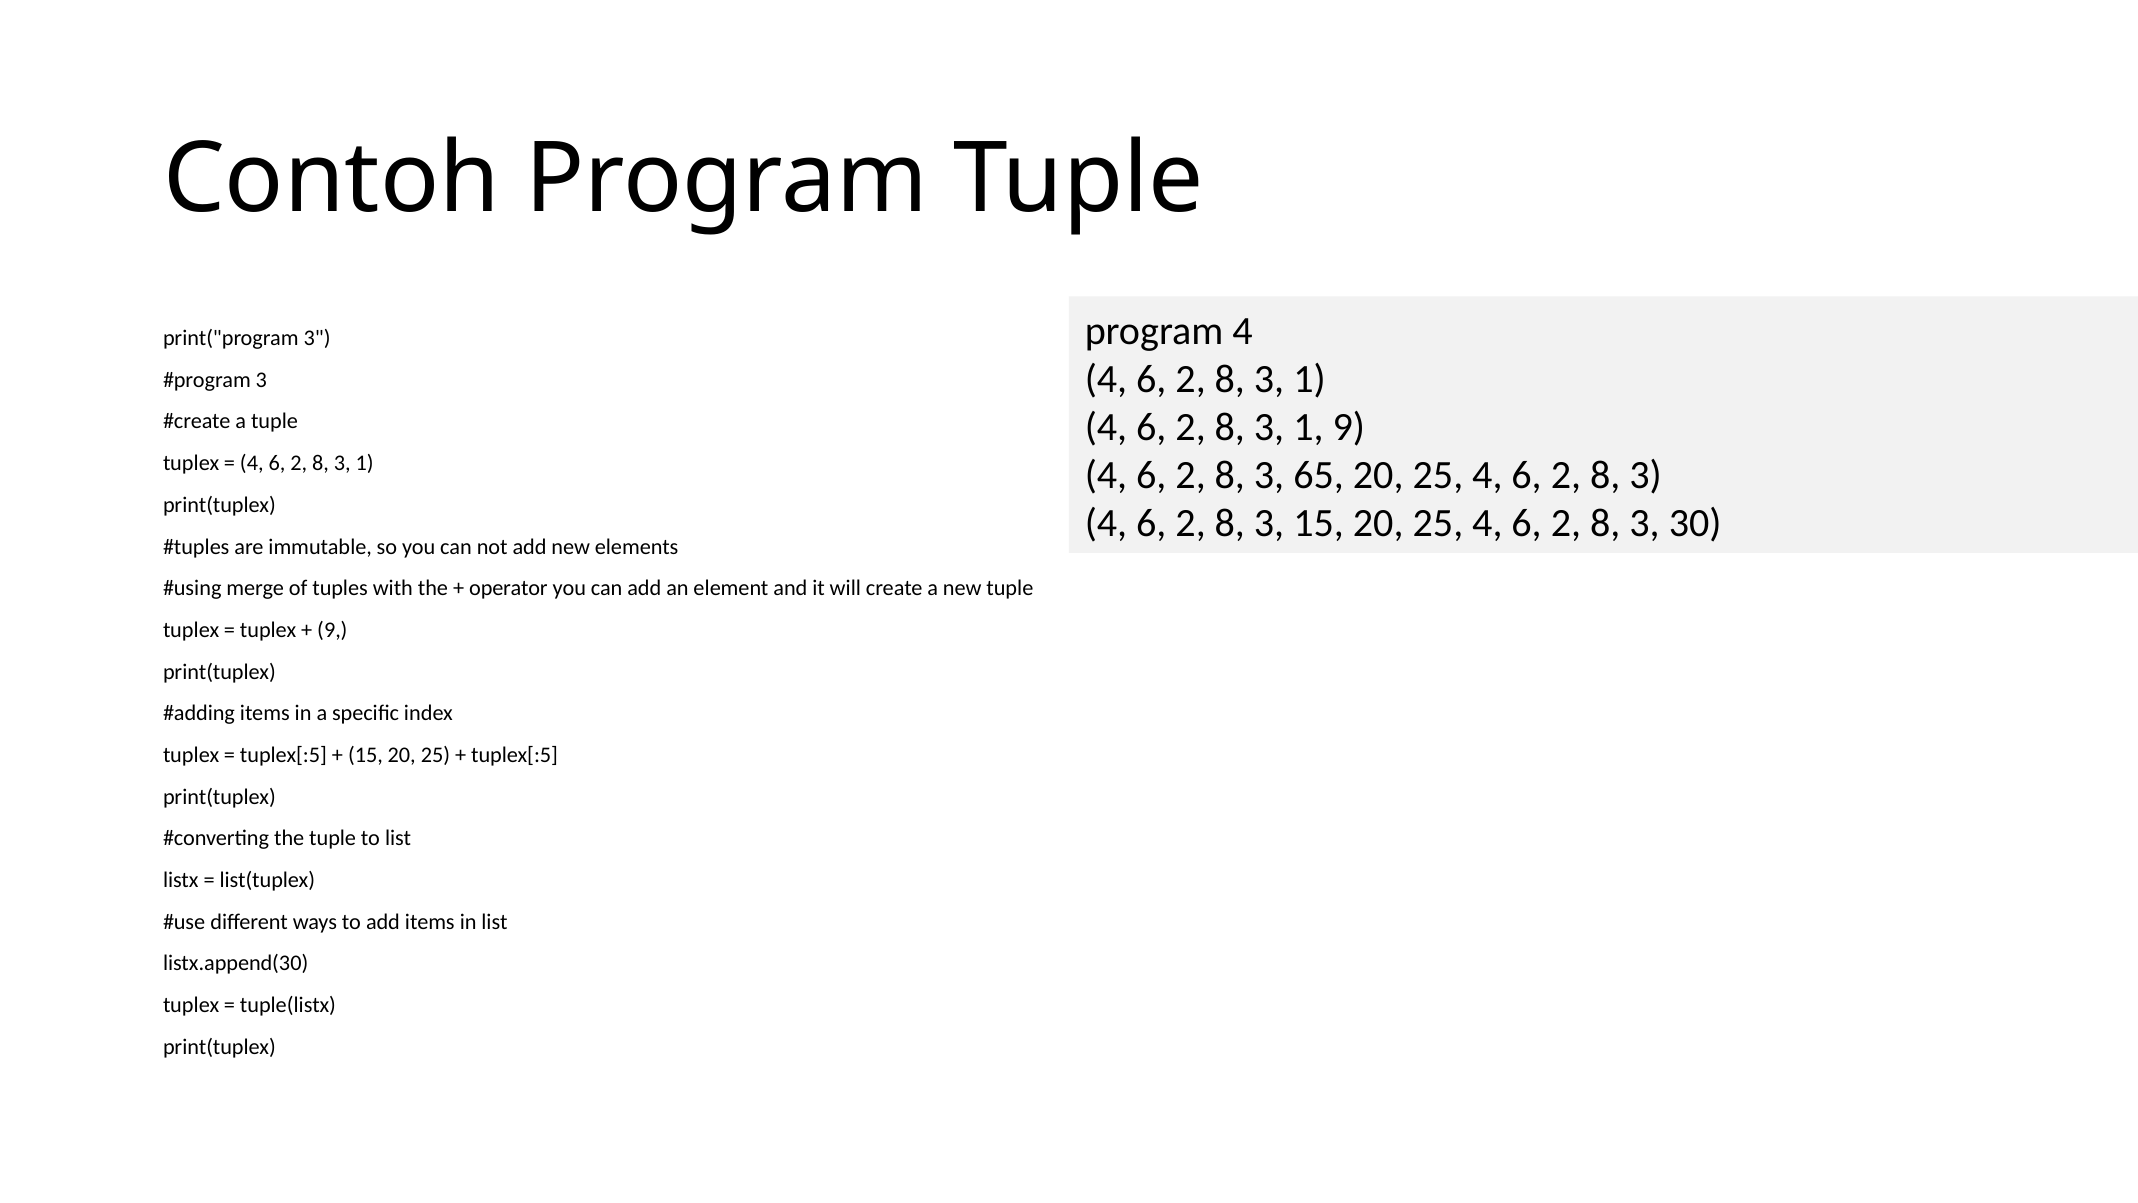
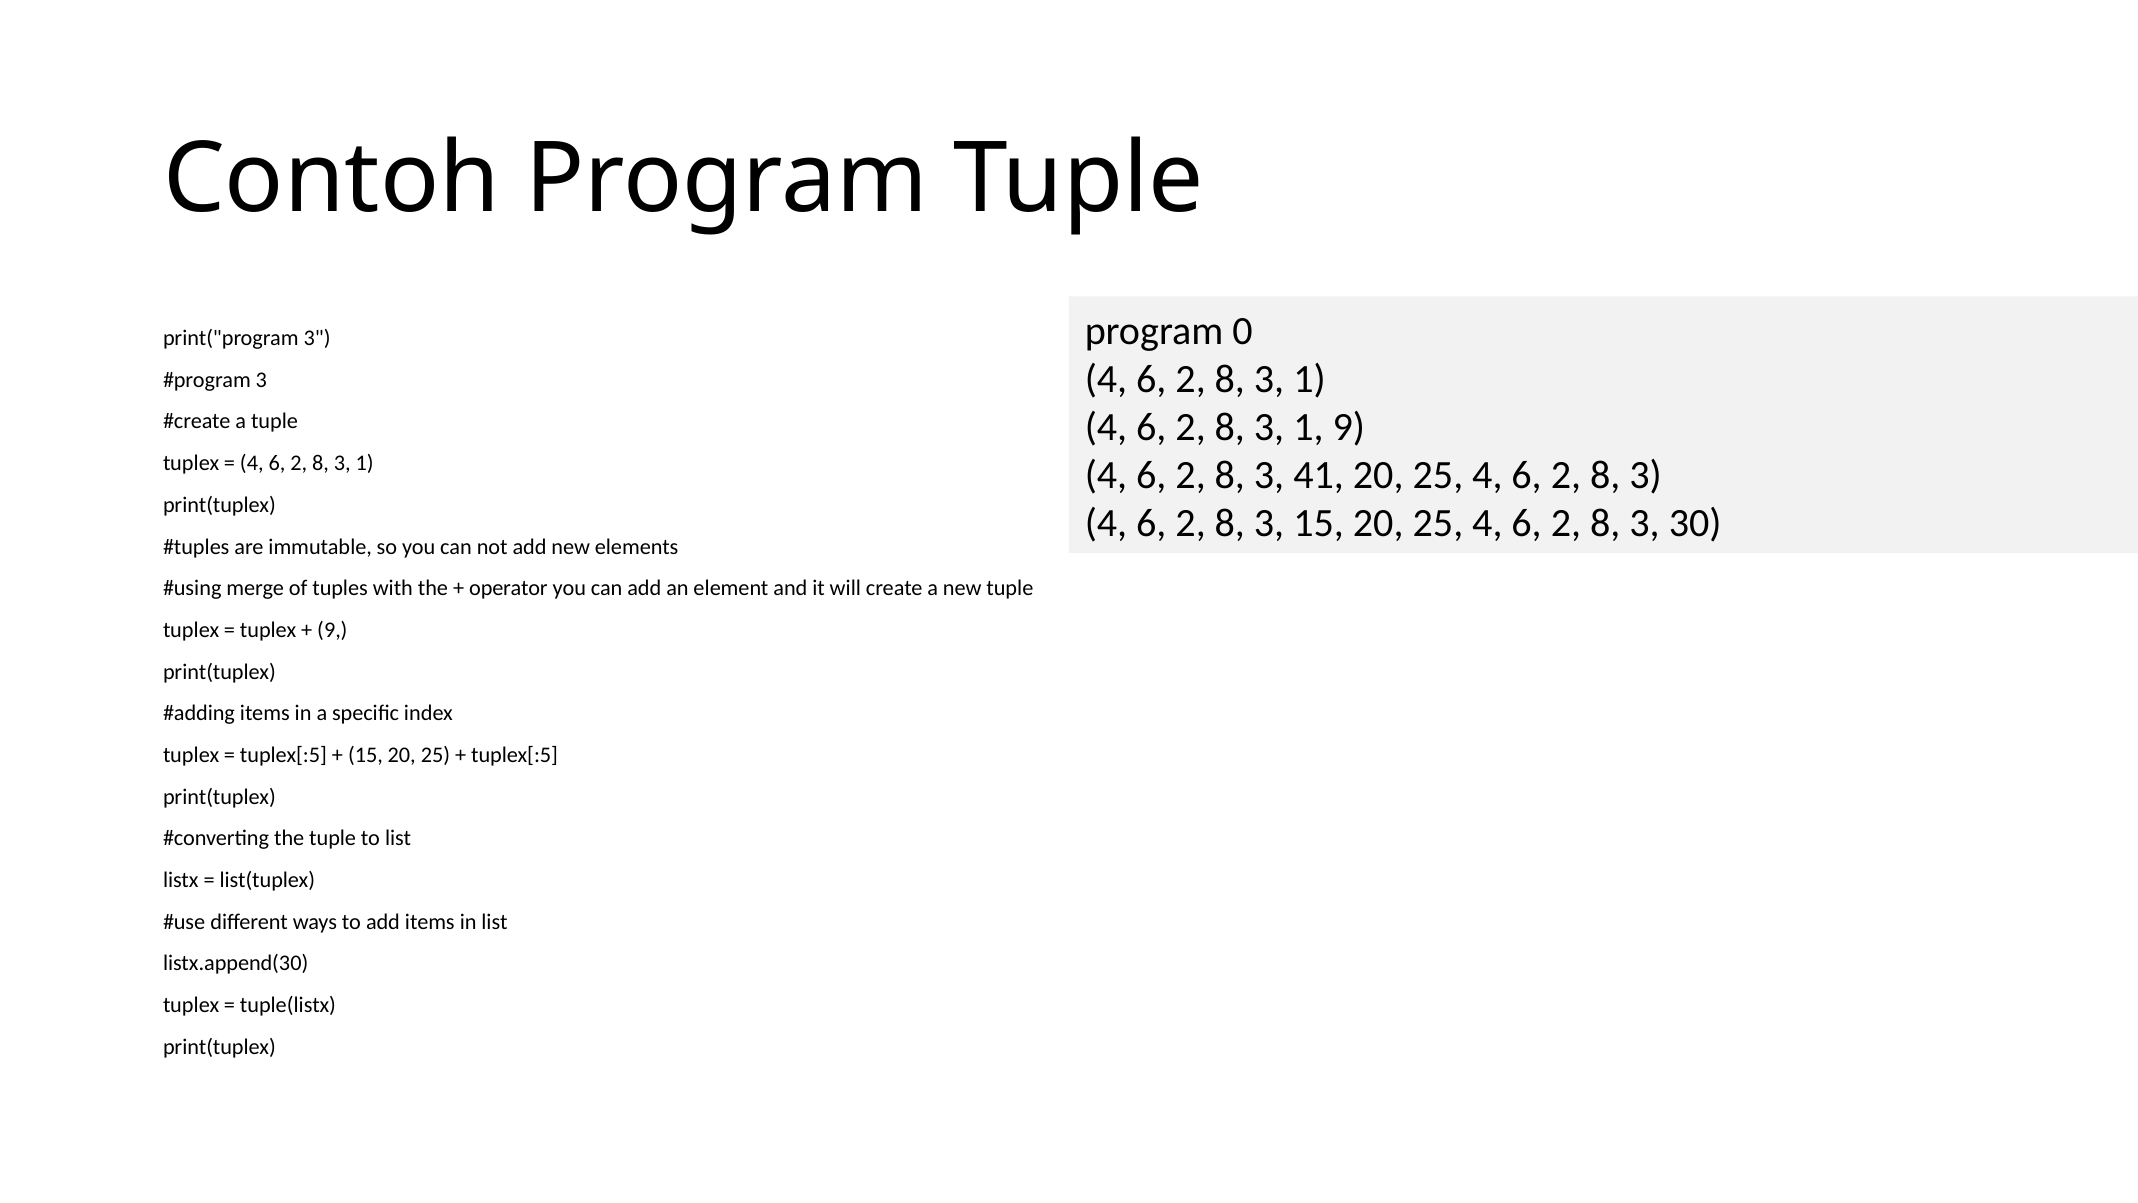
program 4: 4 -> 0 (1243, 331)
65: 65 -> 41 (1319, 475)
